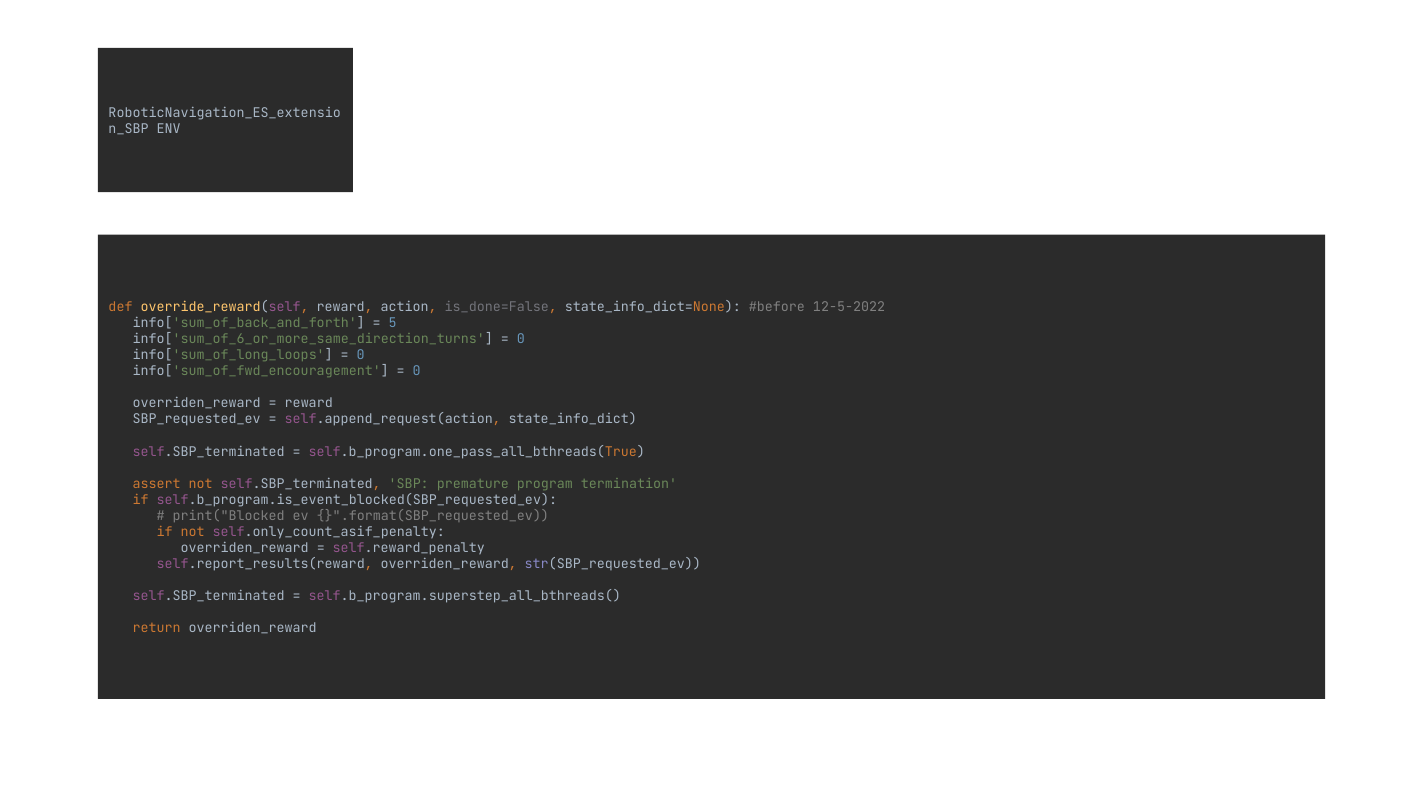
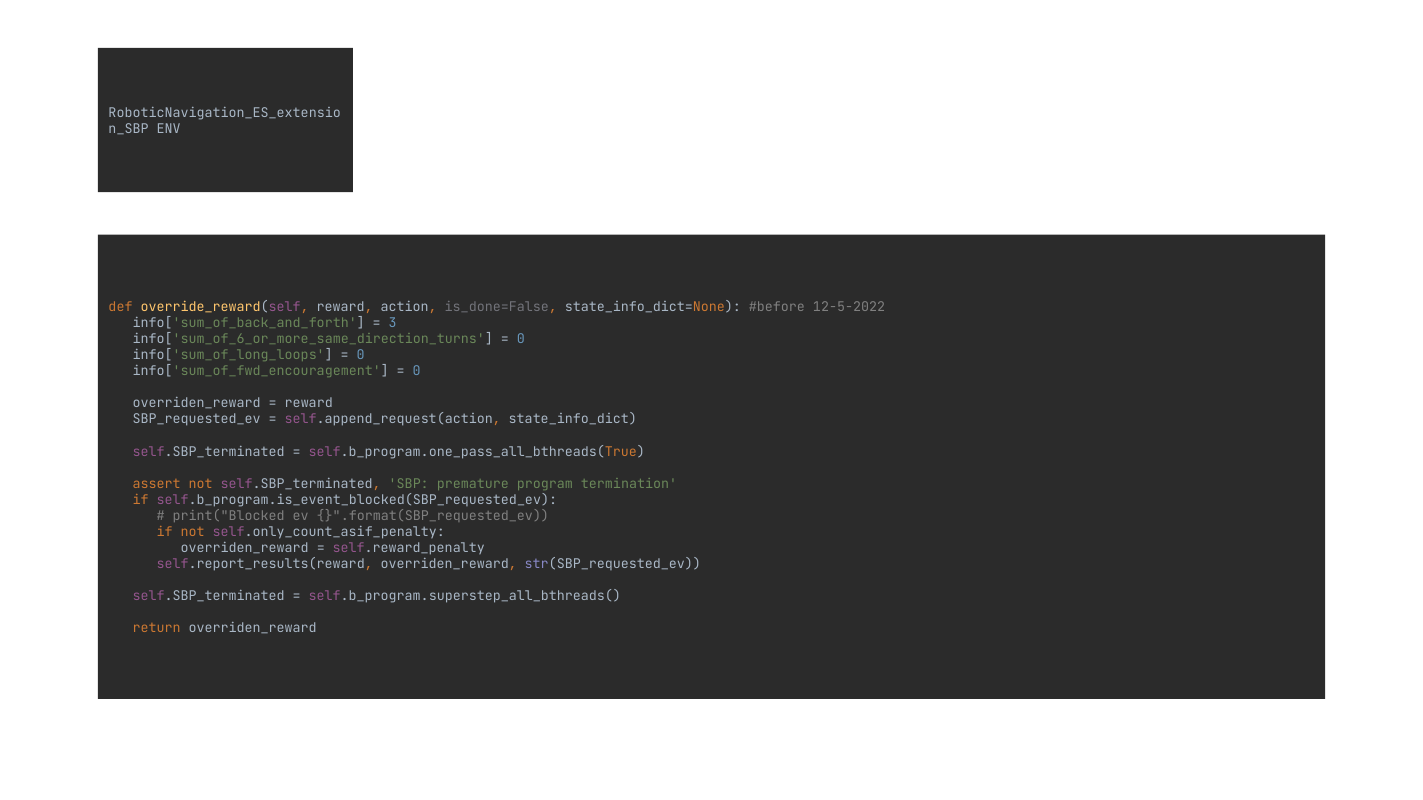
5: 5 -> 3 (393, 323)
